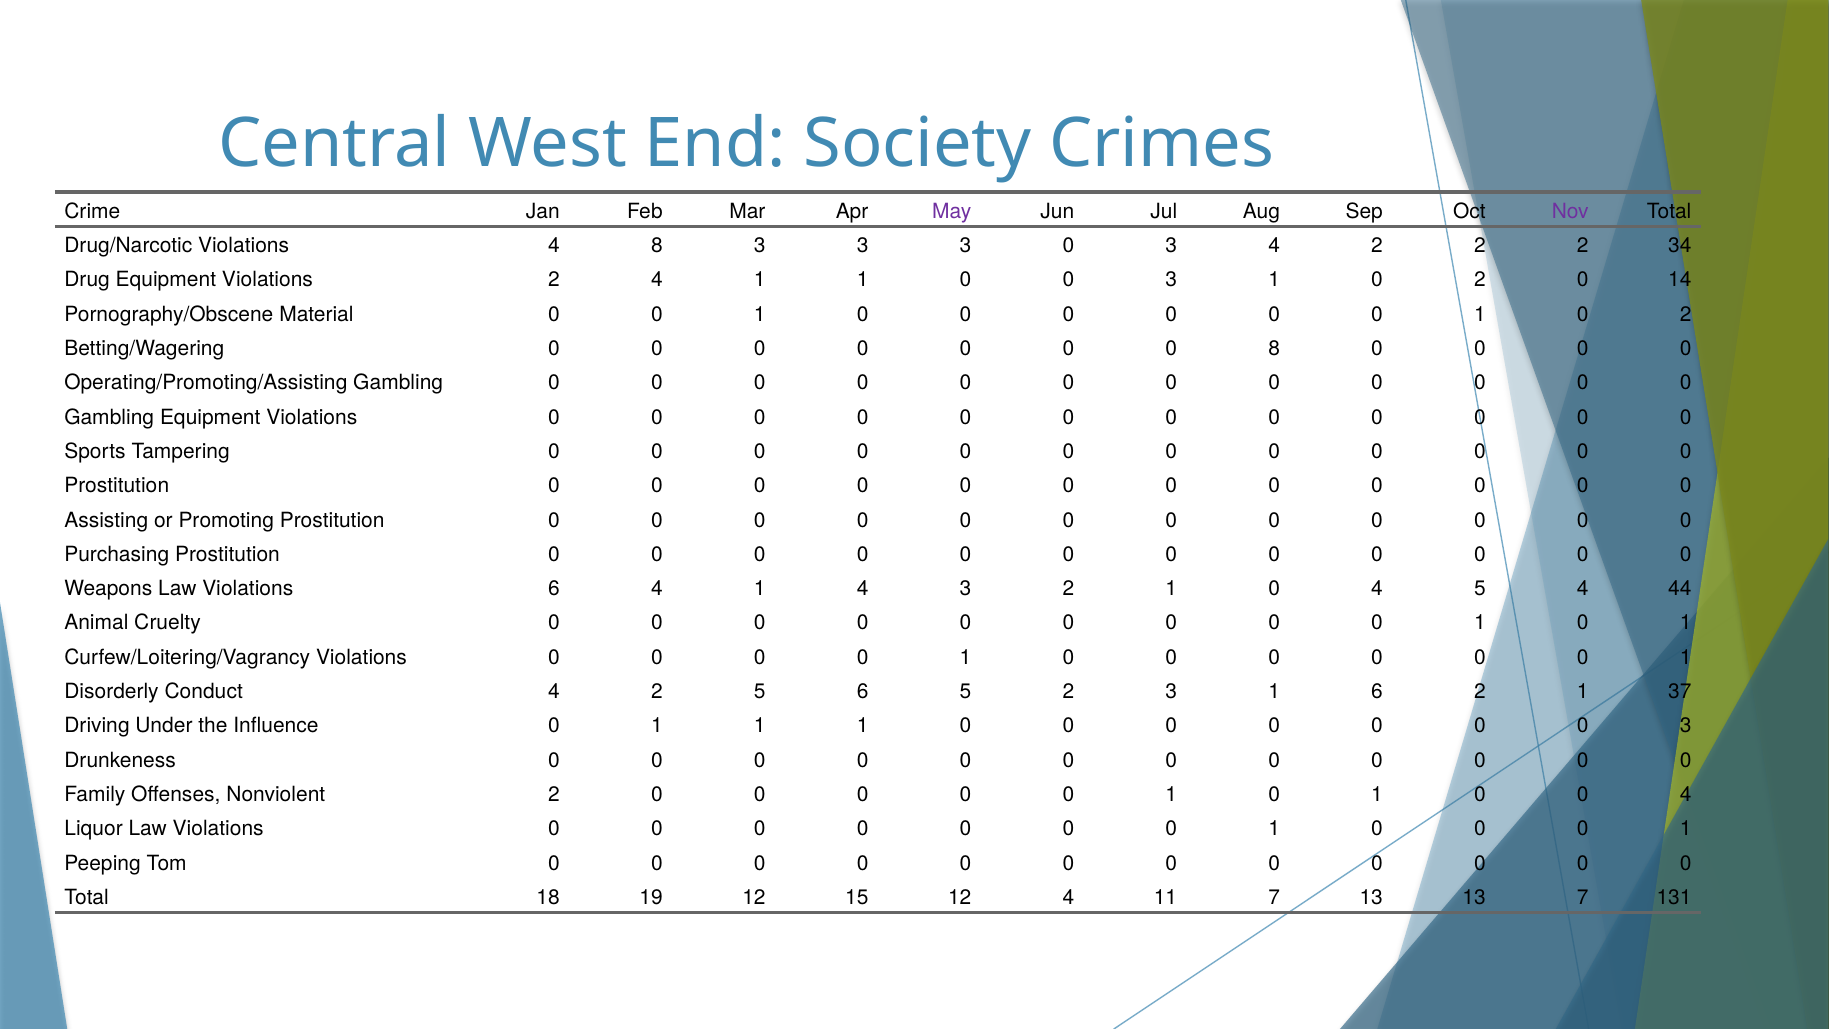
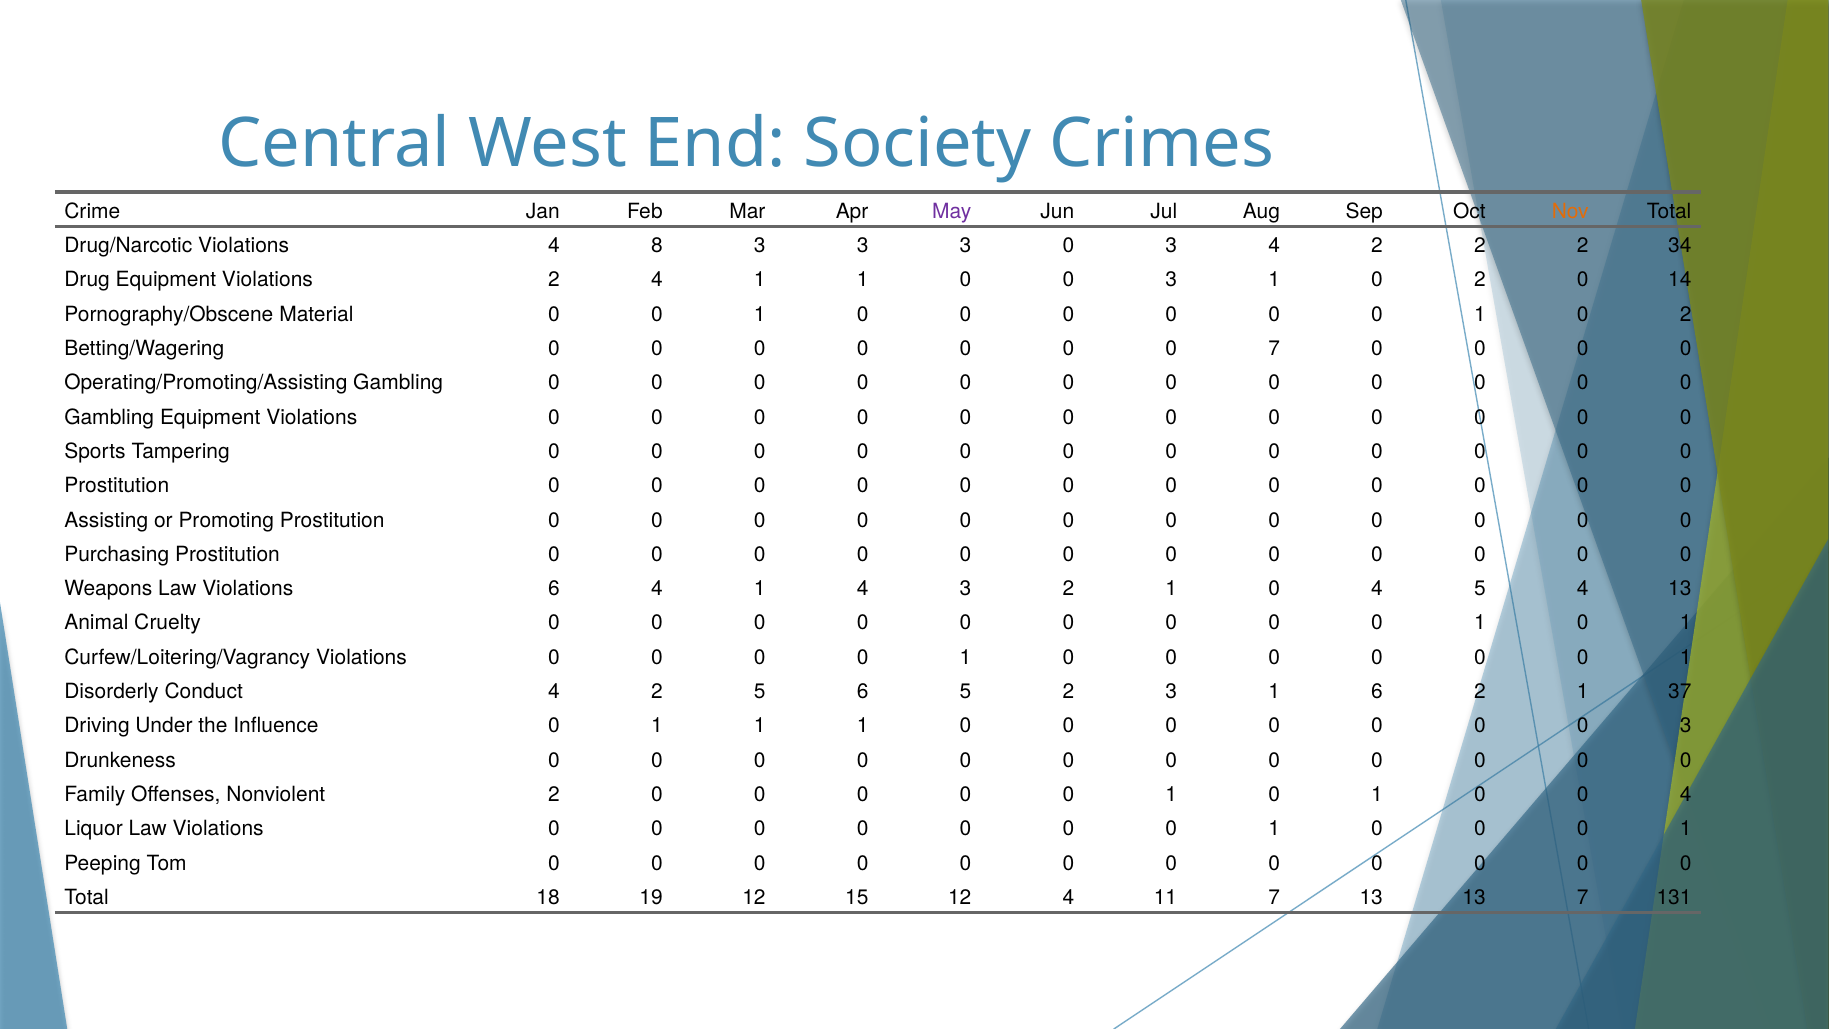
Nov colour: purple -> orange (1570, 211)
0 8: 8 -> 7 (1274, 349)
4 44: 44 -> 13 (1680, 589)
